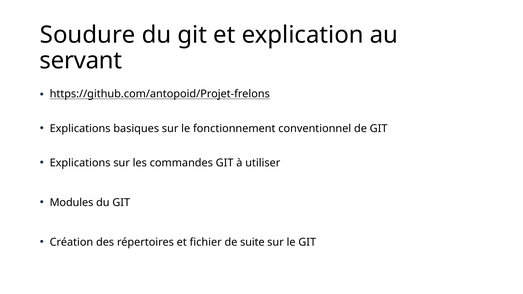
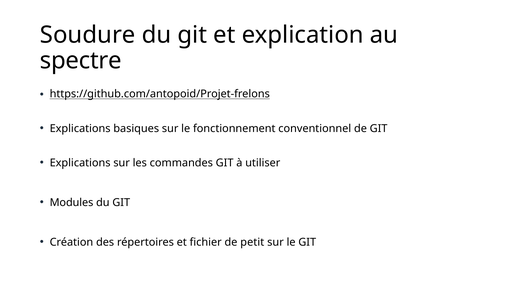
servant: servant -> spectre (81, 61)
suite: suite -> petit (252, 242)
